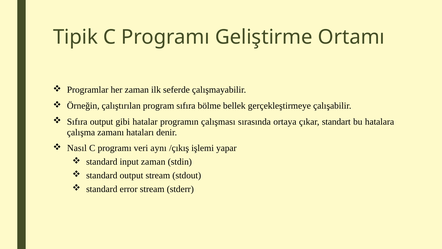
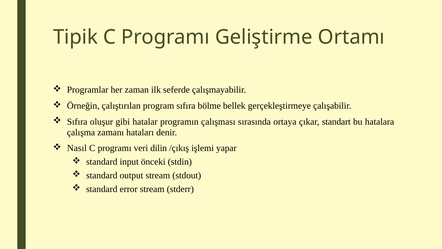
Sıfıra output: output -> oluşur (102, 122)
aynı: aynı -> dilin (159, 148)
input zaman: zaman -> önceki (153, 162)
